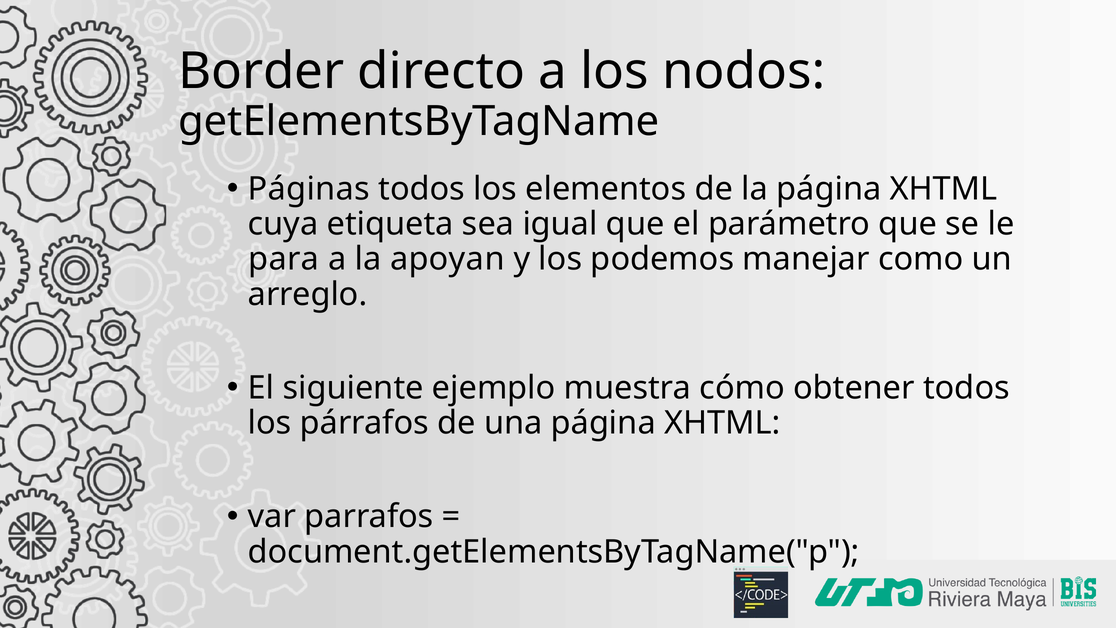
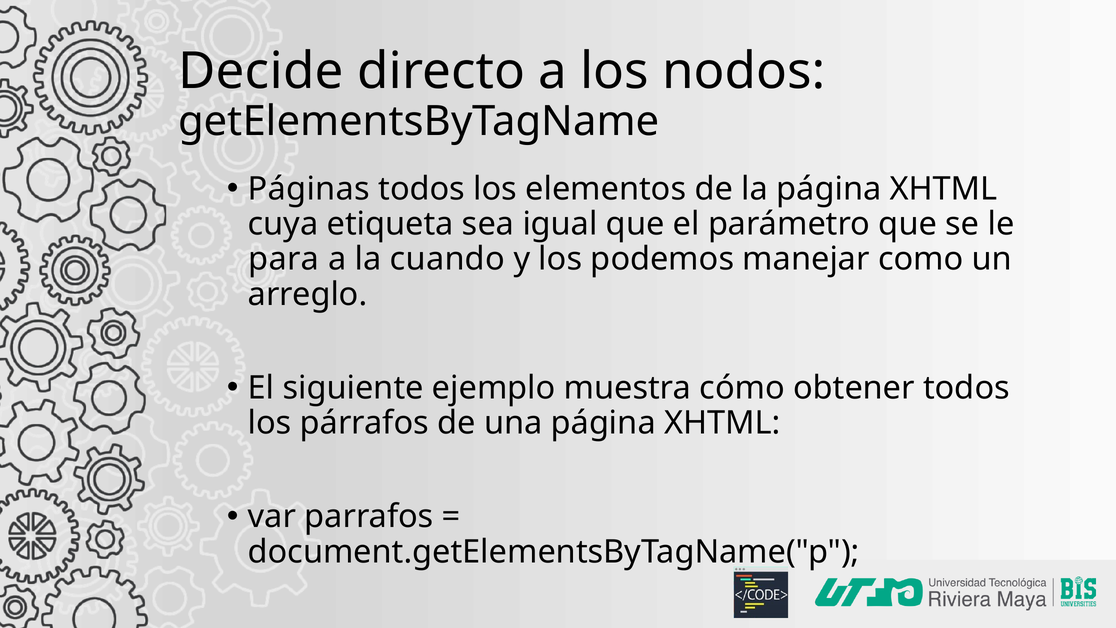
Border: Border -> Decide (261, 71)
apoyan: apoyan -> cuando (447, 259)
